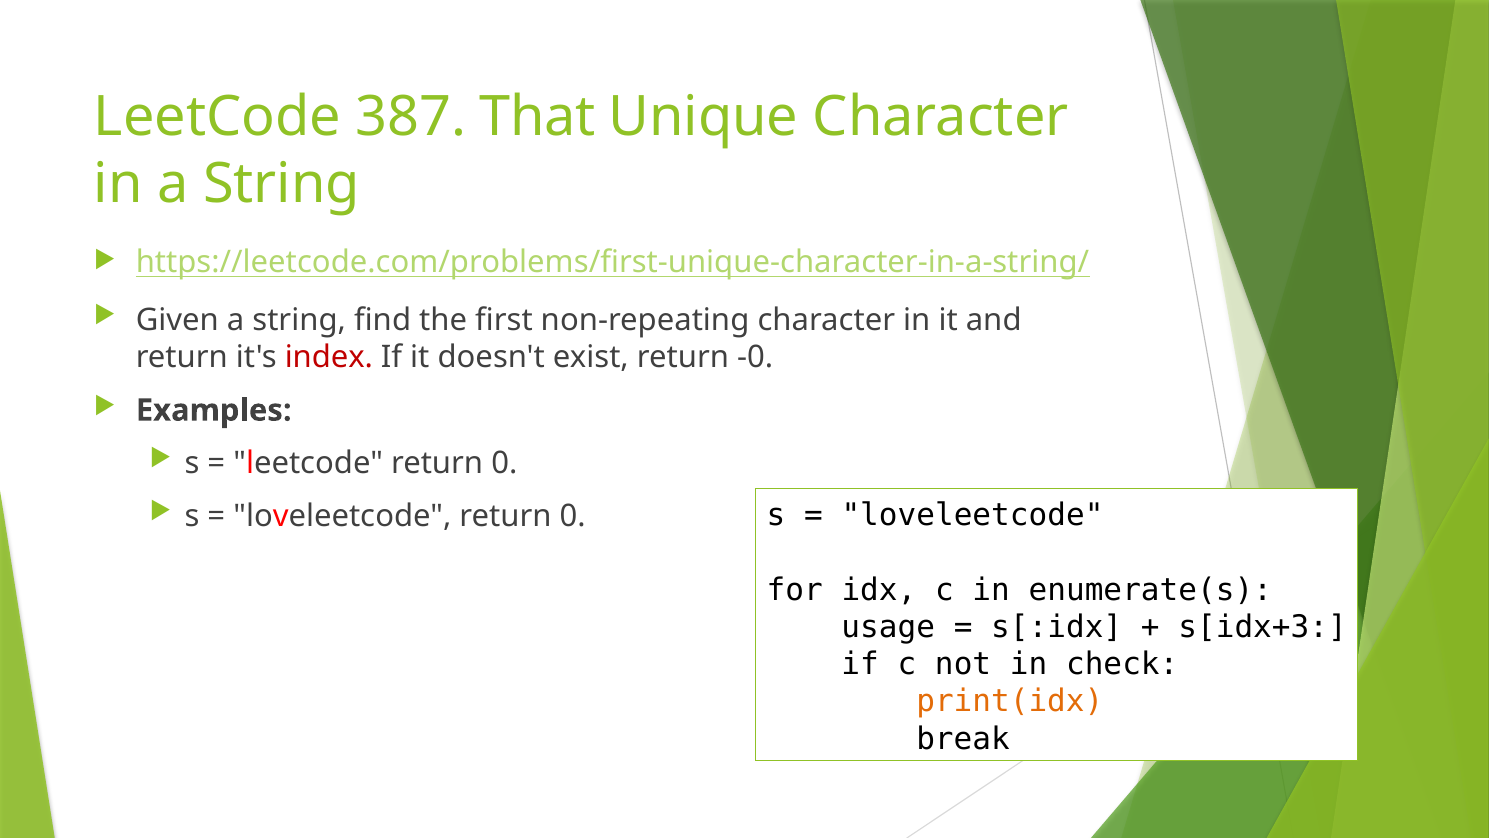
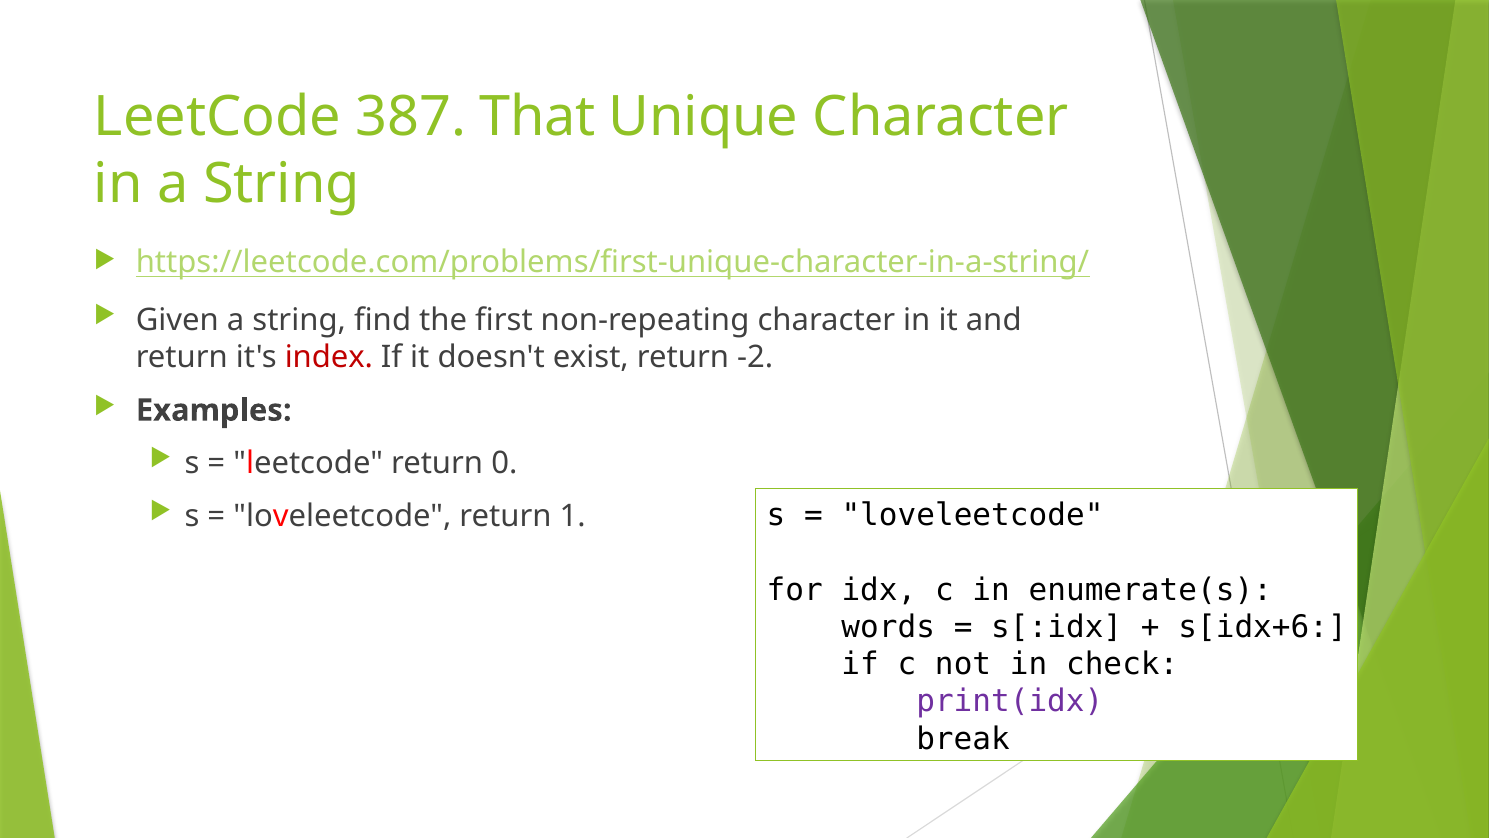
-0: -0 -> -2 (755, 357)
loveleetcode return 0: 0 -> 1 (573, 516)
usage: usage -> words (888, 627)
s[idx+3: s[idx+3 -> s[idx+6 (1263, 627)
print(idx colour: orange -> purple (1010, 701)
